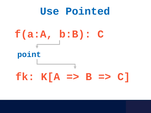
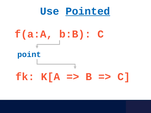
Pointed underline: none -> present (88, 11)
